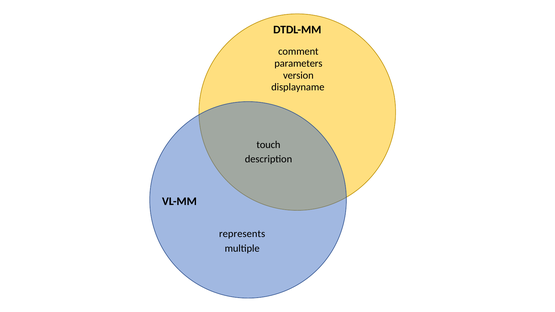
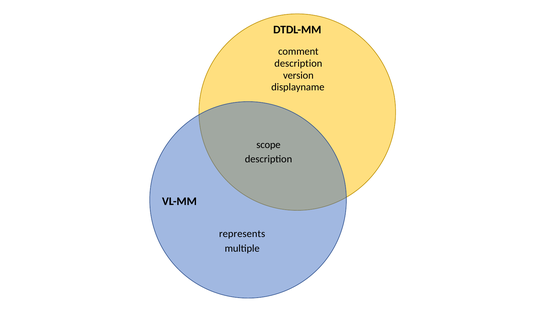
parameters: parameters -> description (298, 64)
touch: touch -> scope (268, 145)
